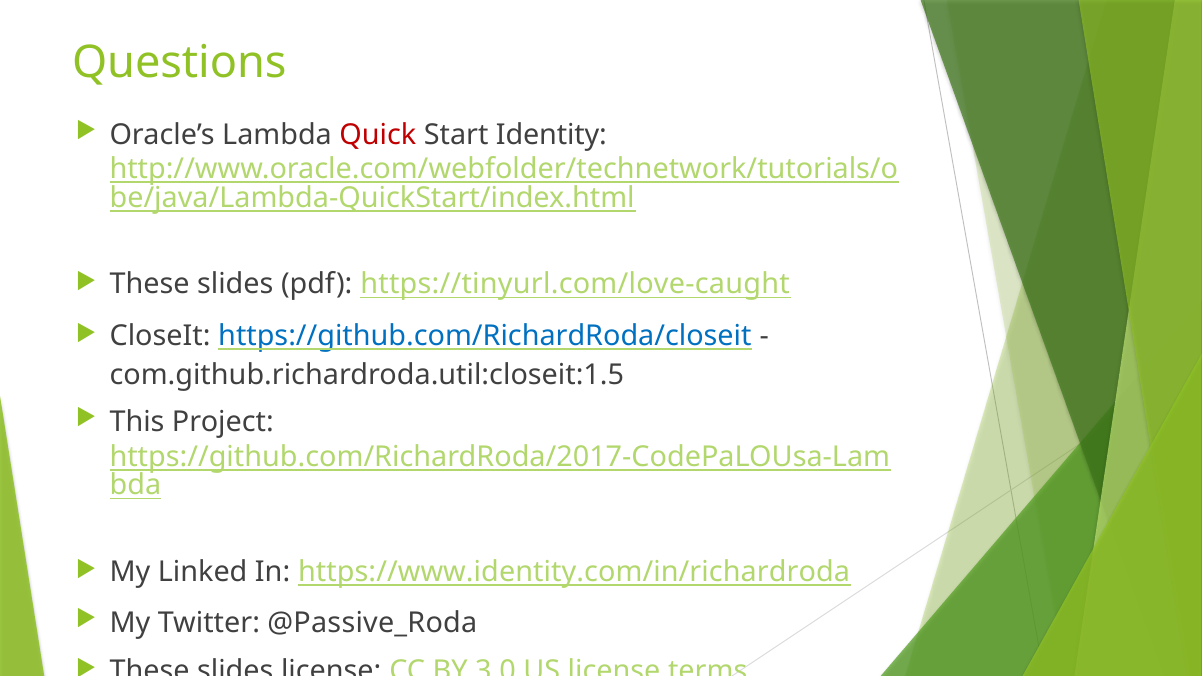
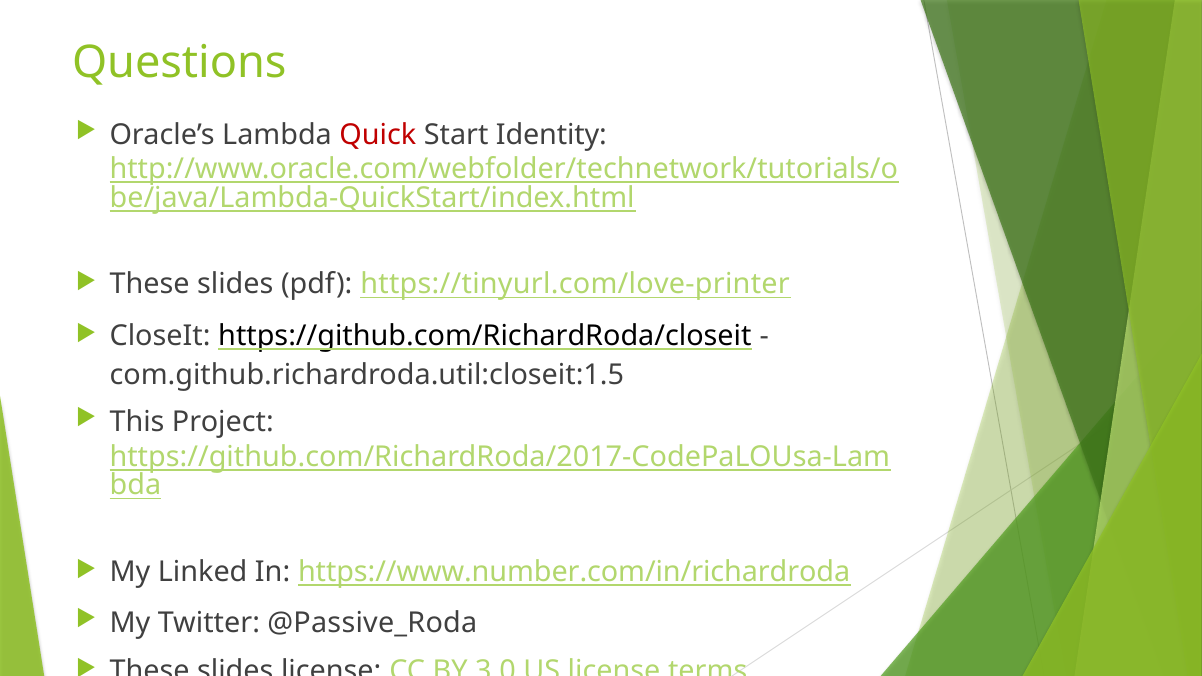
https://tinyurl.com/love-caught: https://tinyurl.com/love-caught -> https://tinyurl.com/love-printer (575, 284)
https://github.com/RichardRoda/closeit colour: blue -> black (485, 336)
https://www.identity.com/in/richardroda: https://www.identity.com/in/richardroda -> https://www.number.com/in/richardroda (574, 572)
